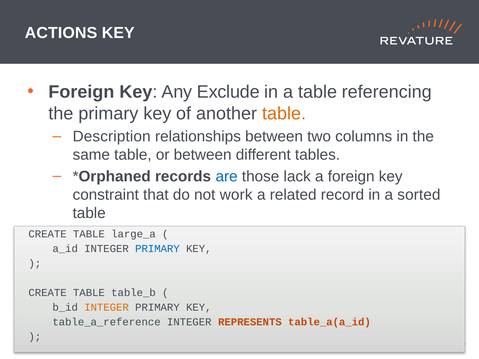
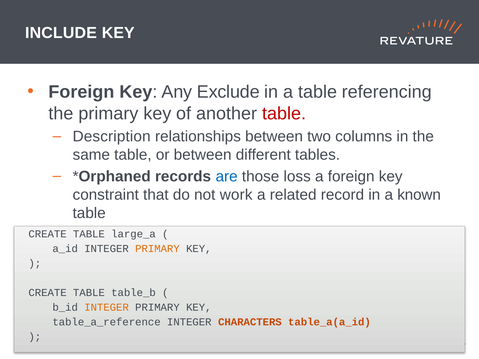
ACTIONS: ACTIONS -> INCLUDE (61, 33)
table colour: orange -> red (284, 114)
lack: lack -> loss (297, 176)
sorted: sorted -> known (419, 195)
PRIMARY colour: blue -> orange (157, 249)
REPRESENTS: REPRESENTS -> CHARACTERS (250, 322)
